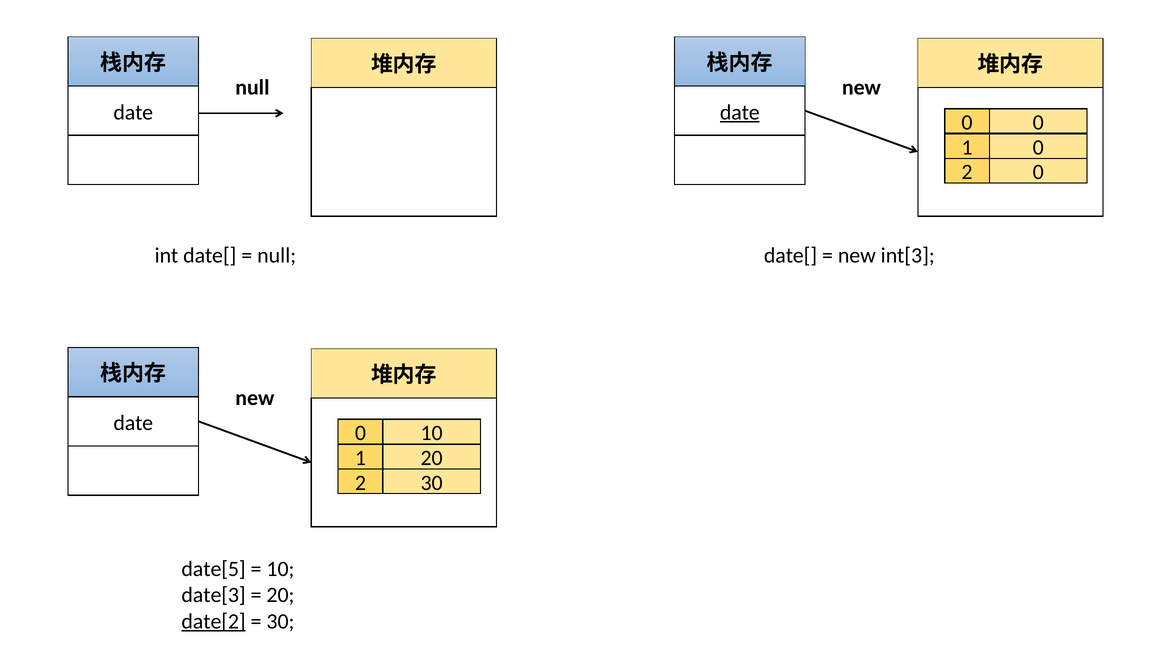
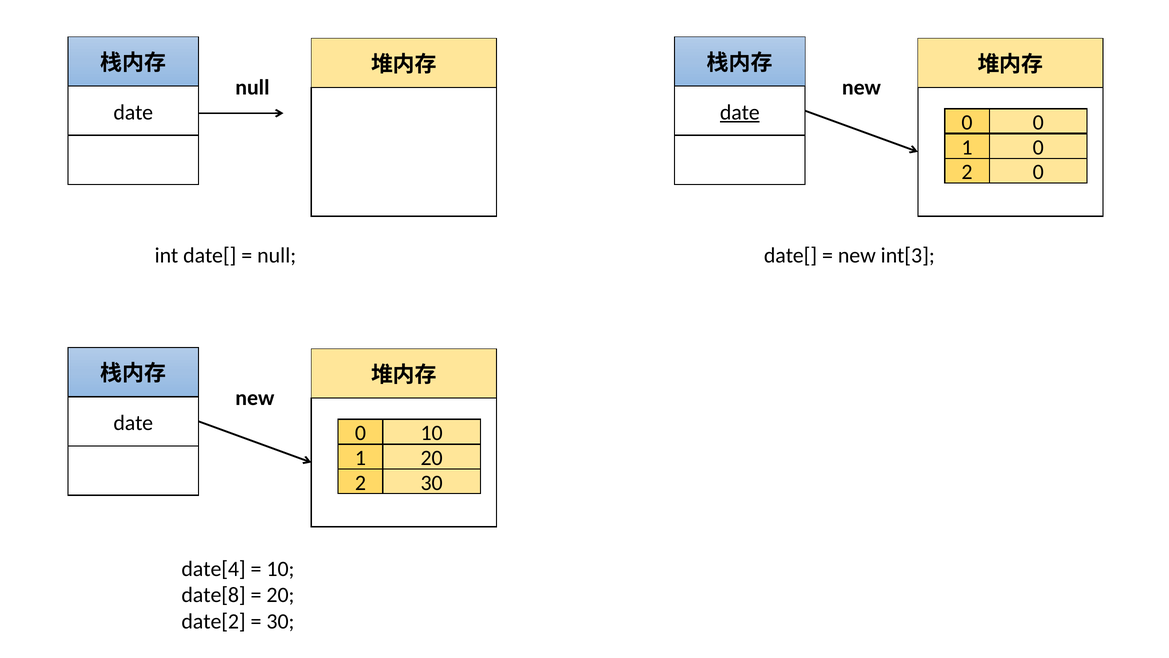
date[5: date[5 -> date[4 (214, 568)
date[3: date[3 -> date[8 (214, 595)
date[2 underline: present -> none (214, 621)
